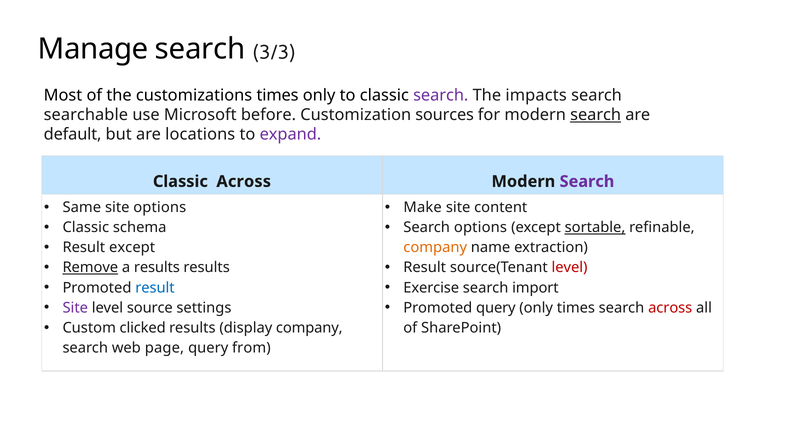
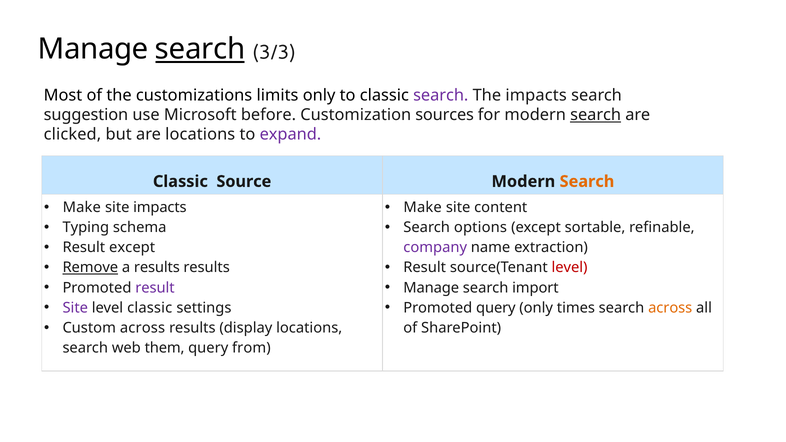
search underline: none -> present (200, 49)
customizations times: times -> limits (277, 95)
searchable: searchable -> suggestion (86, 115)
default: default -> clicked (72, 135)
Classic Across: Across -> Source (244, 182)
Search colour: purple -> orange (587, 182)
Same: Same -> Make (82, 208)
site options: options -> impacts (160, 208)
Classic: Classic -> Typing (86, 228)
sortable underline: present -> none (595, 228)
company colour: orange -> purple (435, 248)
result colour: blue -> purple (155, 288)
Exercise: Exercise -> Manage (431, 288)
level source: source -> classic (150, 308)
across colour: red -> orange (670, 308)
Custom clicked: clicked -> across (142, 328)
display company: company -> locations (309, 328)
page: page -> them (165, 348)
